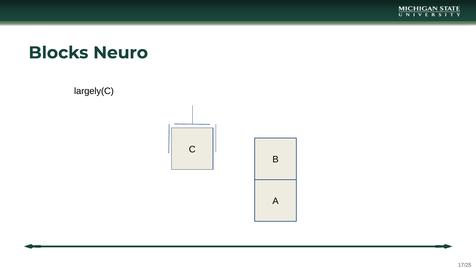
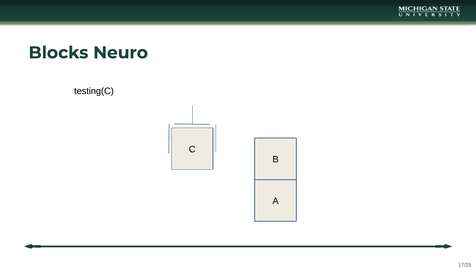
largely(C: largely(C -> testing(C (94, 91)
